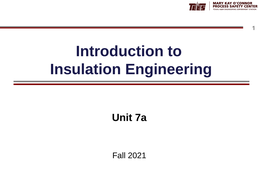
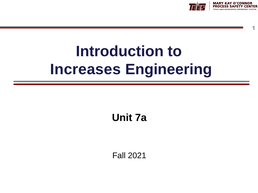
Insulation: Insulation -> Increases (85, 70)
